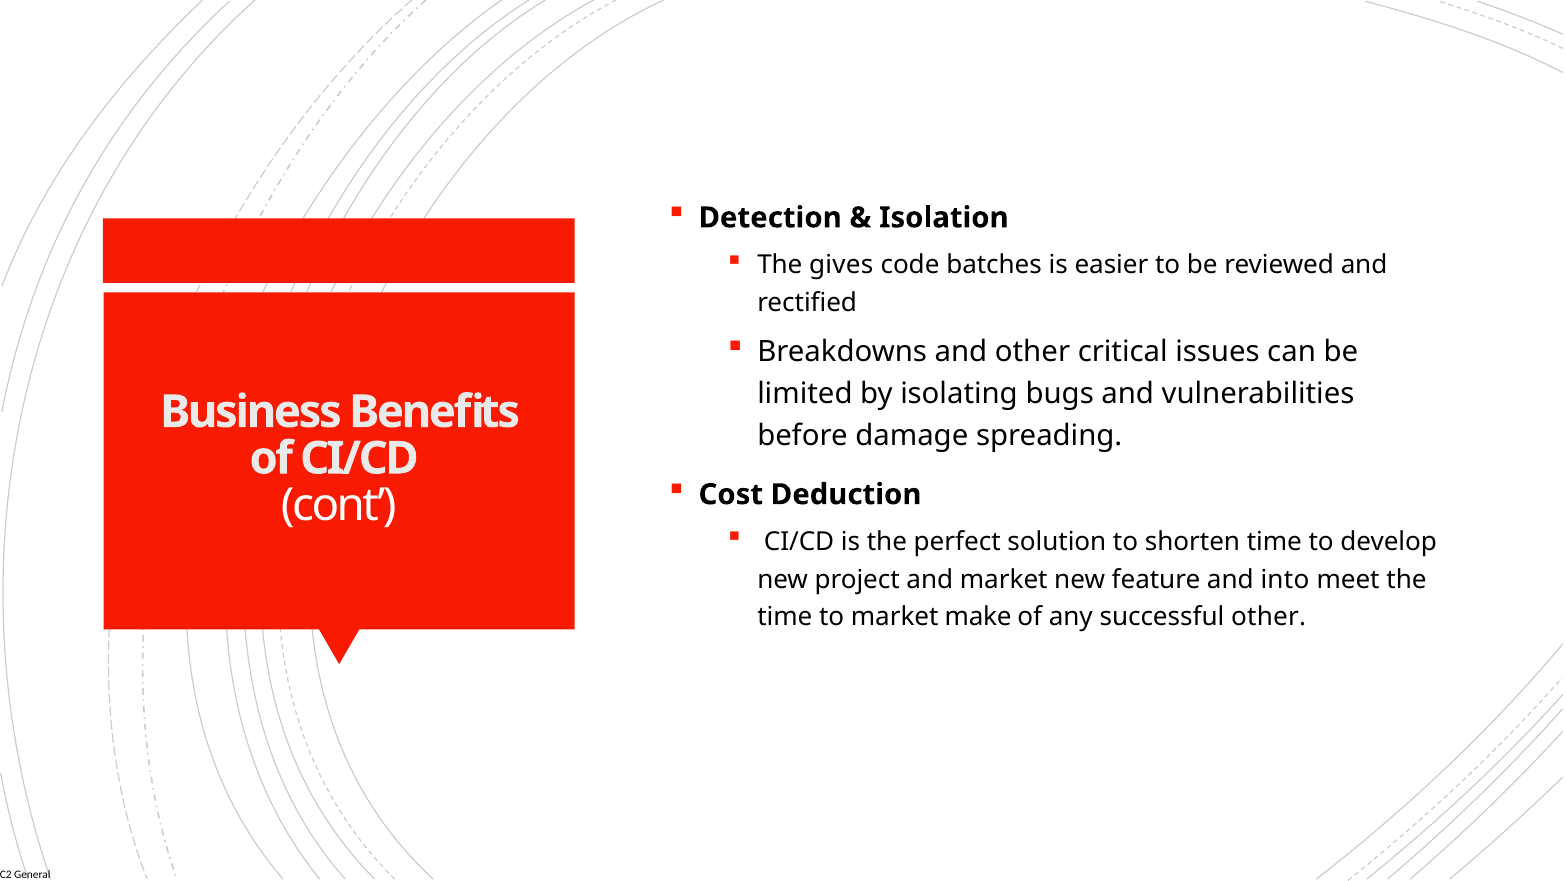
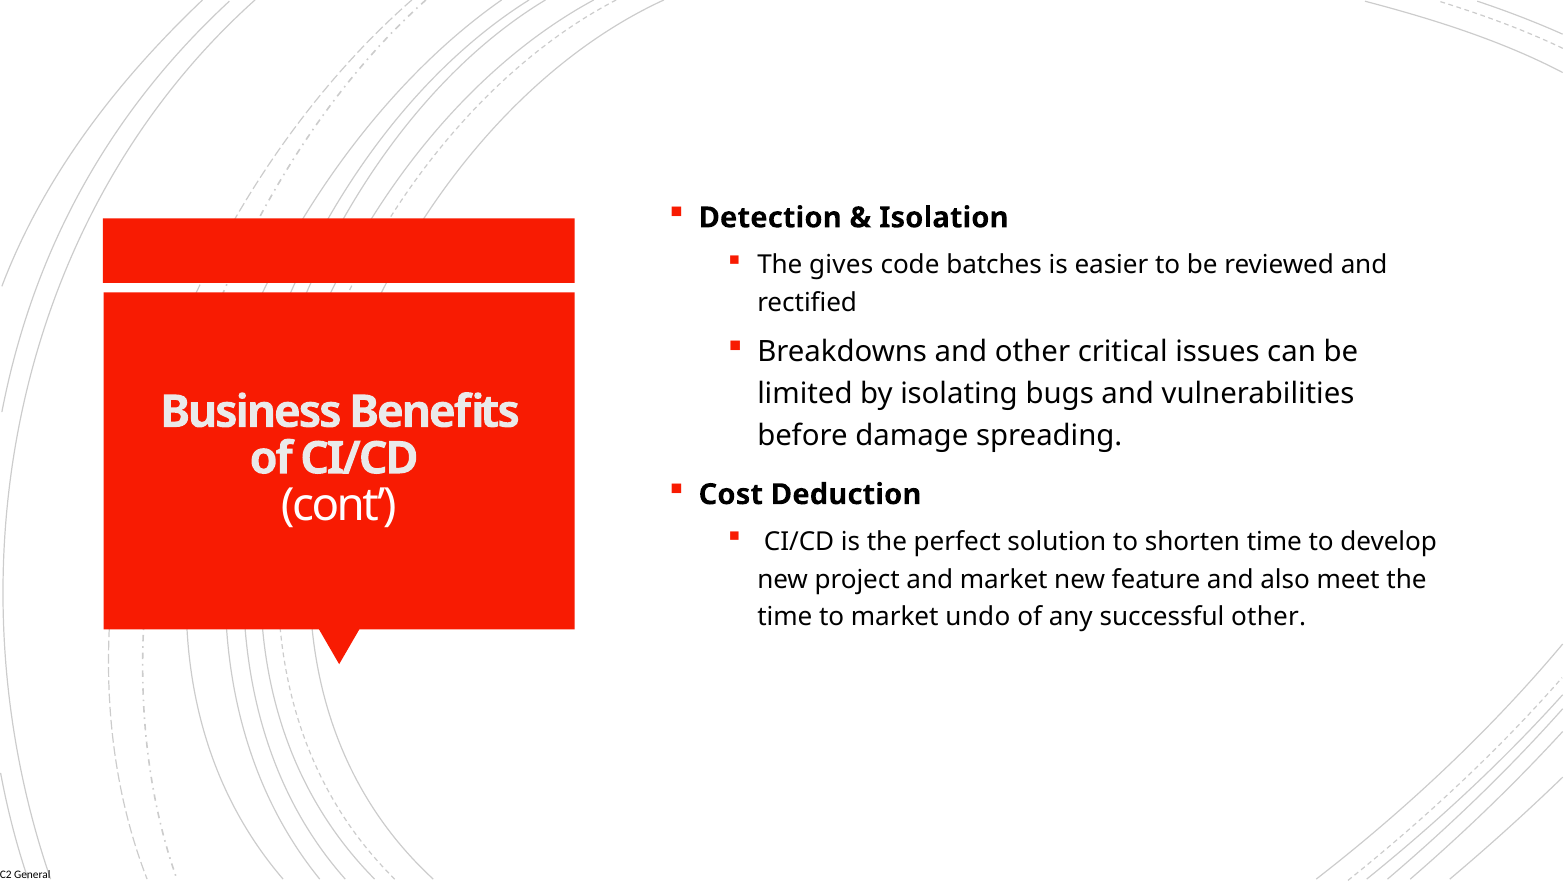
into: into -> also (1285, 579)
make: make -> undo (978, 617)
